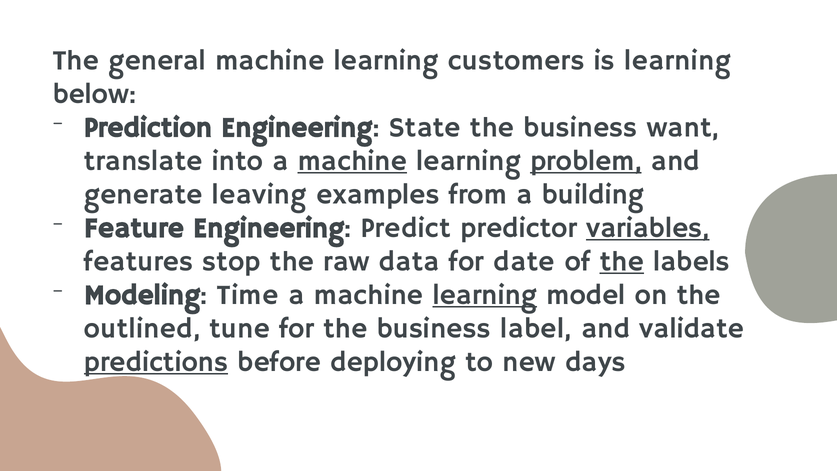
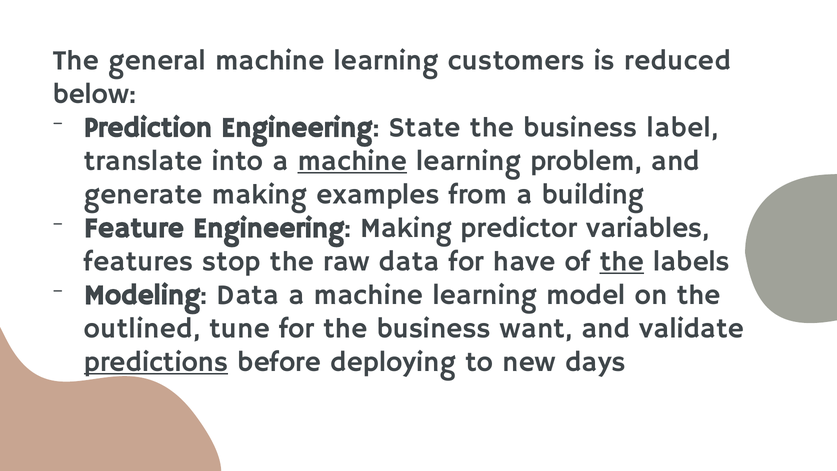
is learning: learning -> reduced (678, 60)
want: want -> label (682, 127)
problem underline: present -> none (586, 161)
generate leaving: leaving -> making (259, 194)
Engineering Predict: Predict -> Making (406, 228)
variables underline: present -> none (648, 228)
date: date -> have (524, 261)
Modeling Time: Time -> Data (248, 295)
learning underline: present -> none (485, 295)
label: label -> want (536, 328)
